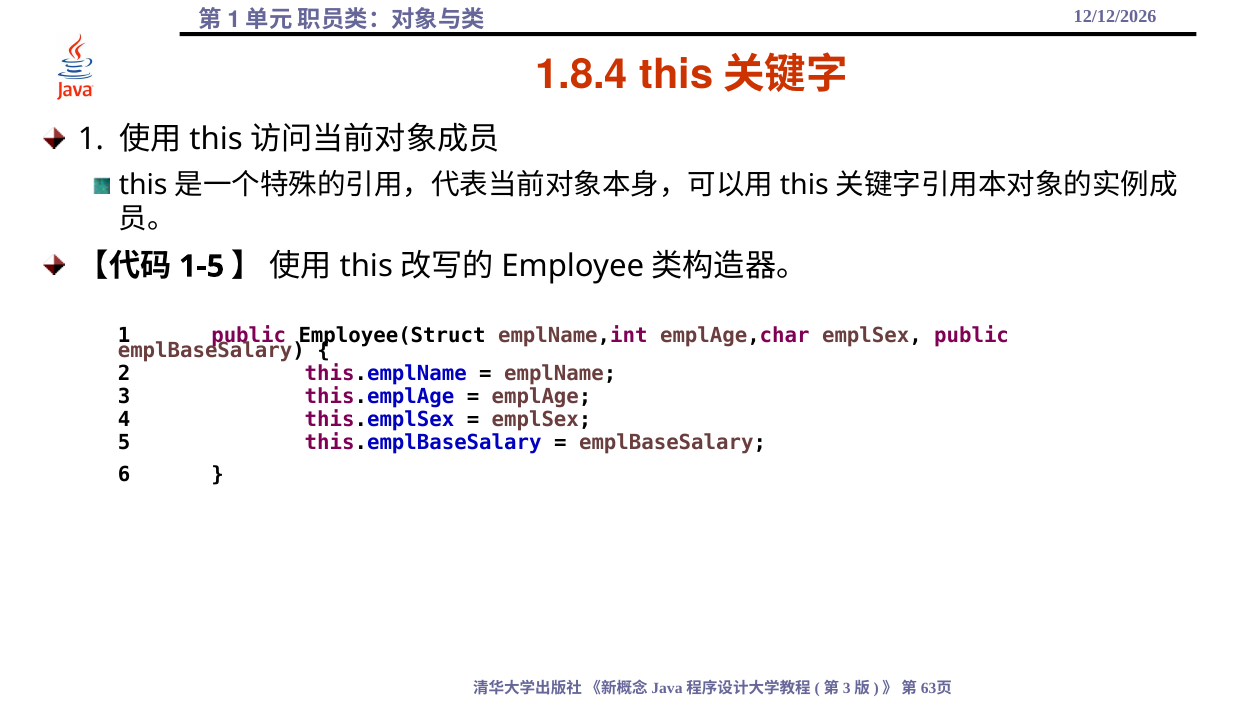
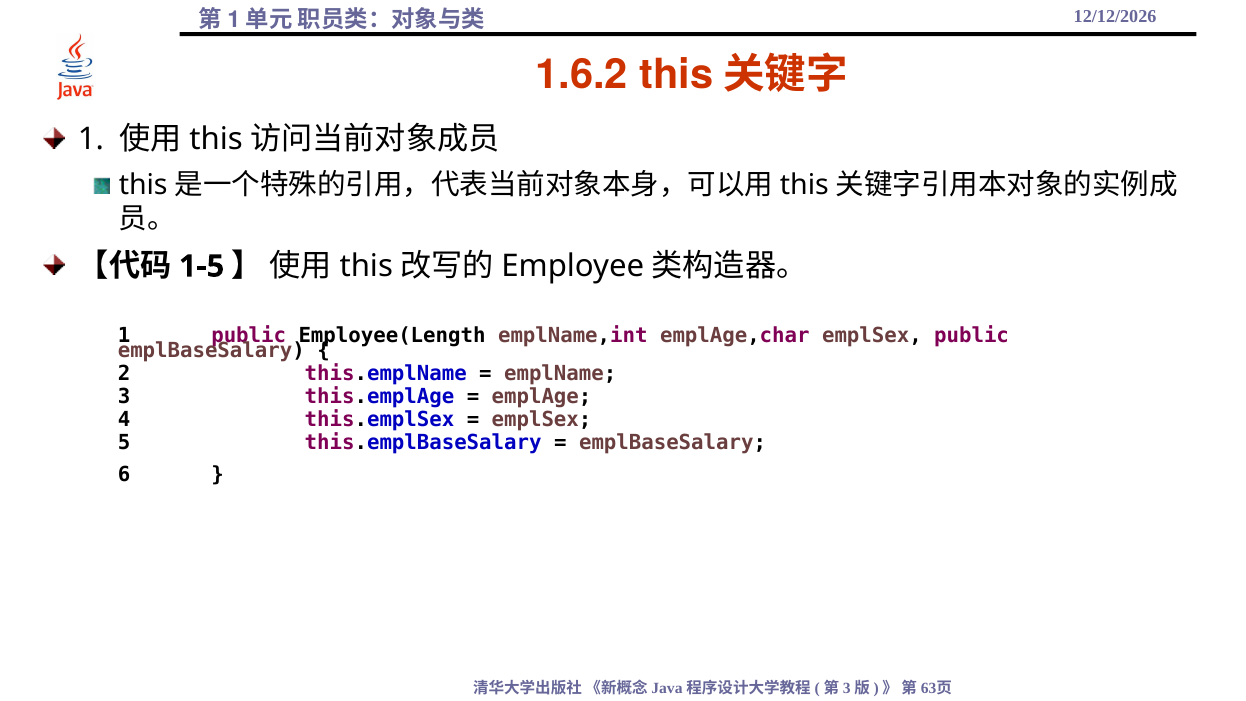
1.8.4: 1.8.4 -> 1.6.2 (582, 75)
Employee(Struct: Employee(Struct -> Employee(Length (392, 335)
